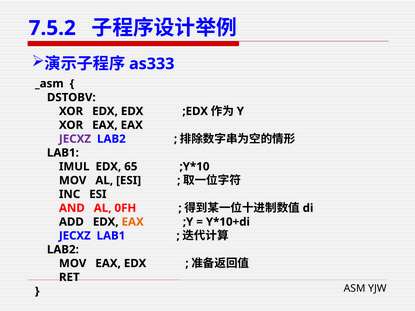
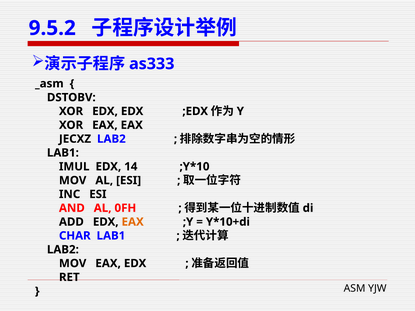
7.5.2: 7.5.2 -> 9.5.2 (52, 28)
JECXZ colour: purple -> black (75, 139)
65: 65 -> 14 (131, 167)
JECXZ: JECXZ -> CHAR (75, 236)
